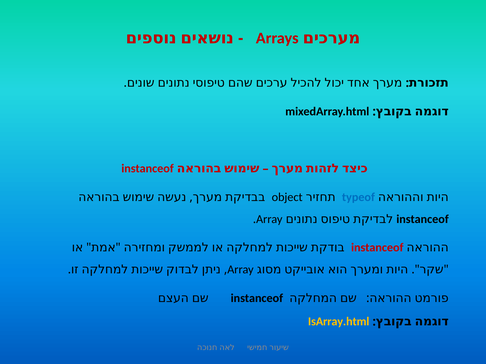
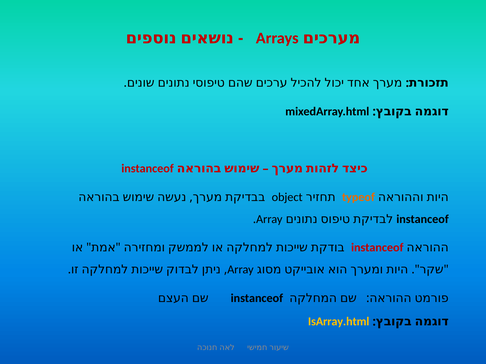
typeof colour: blue -> orange (358, 198)
